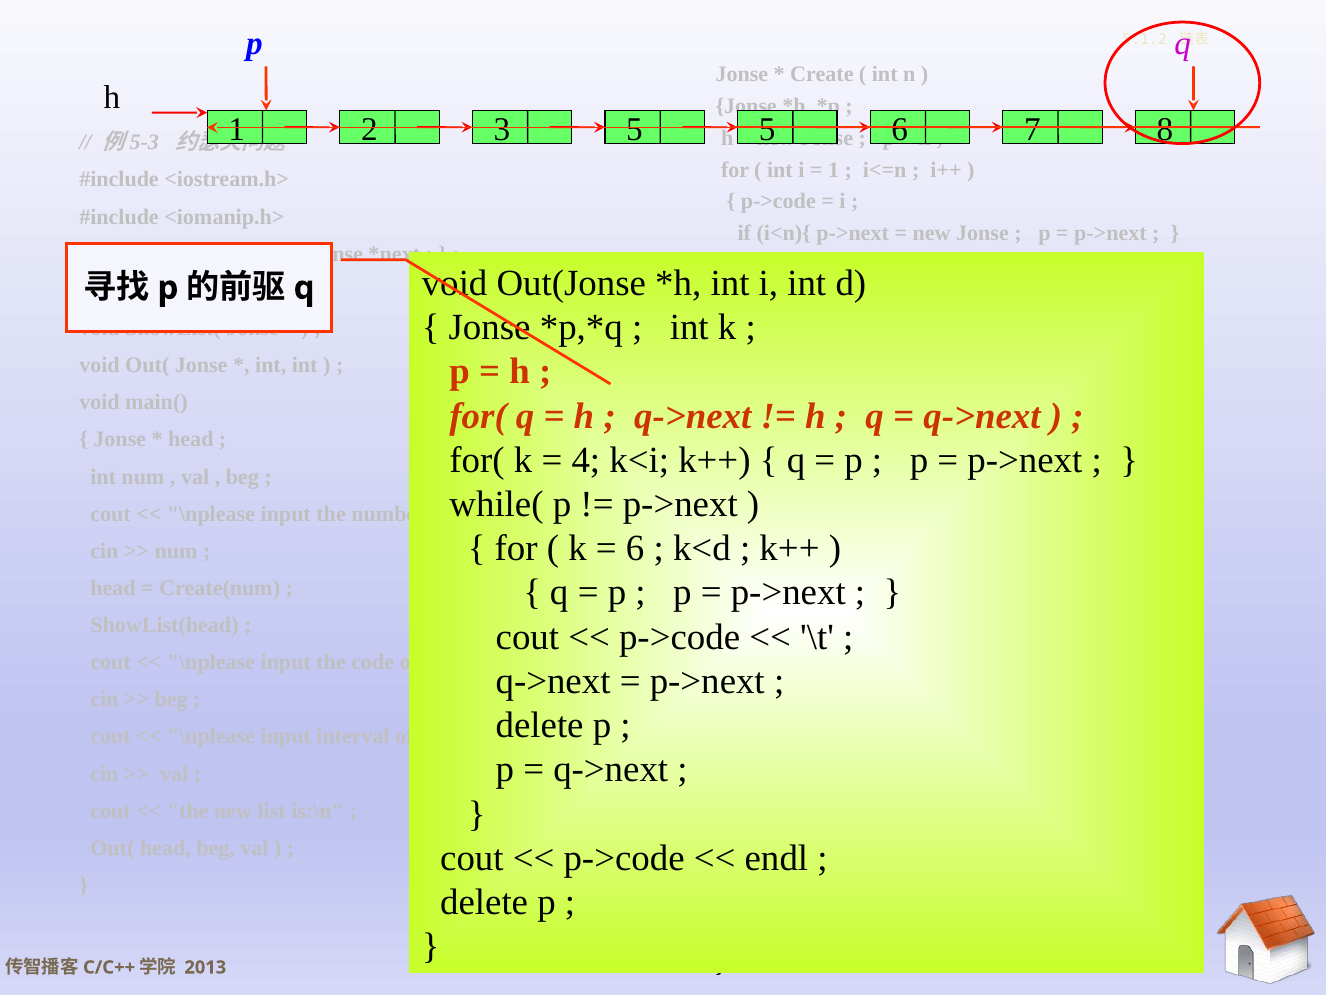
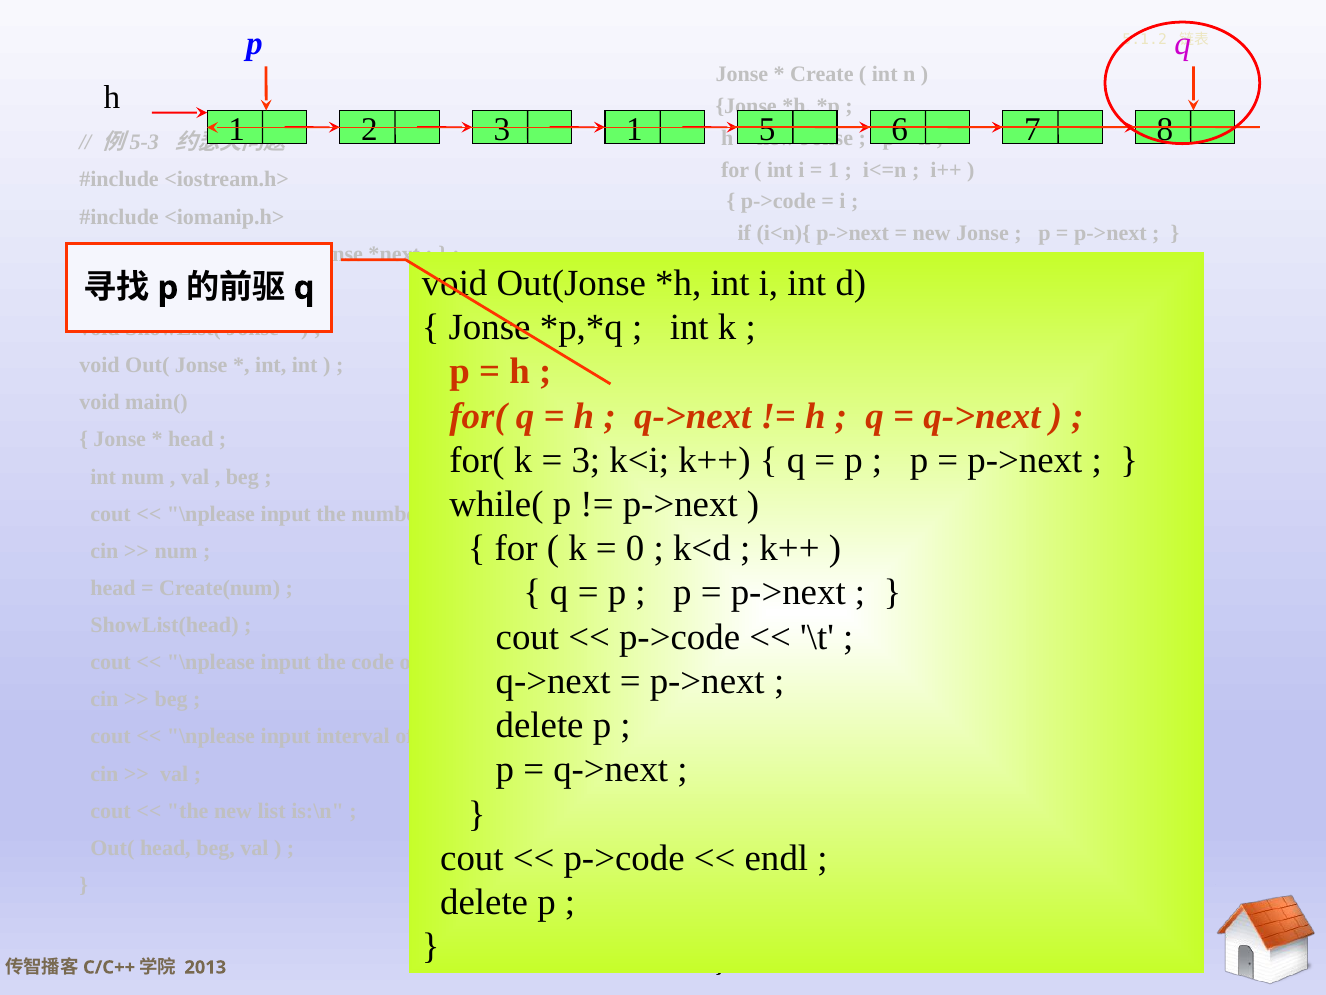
3 5: 5 -> 1 (635, 129)
4: 4 -> 3 (586, 460)
6: 6 -> 0 (635, 548)
